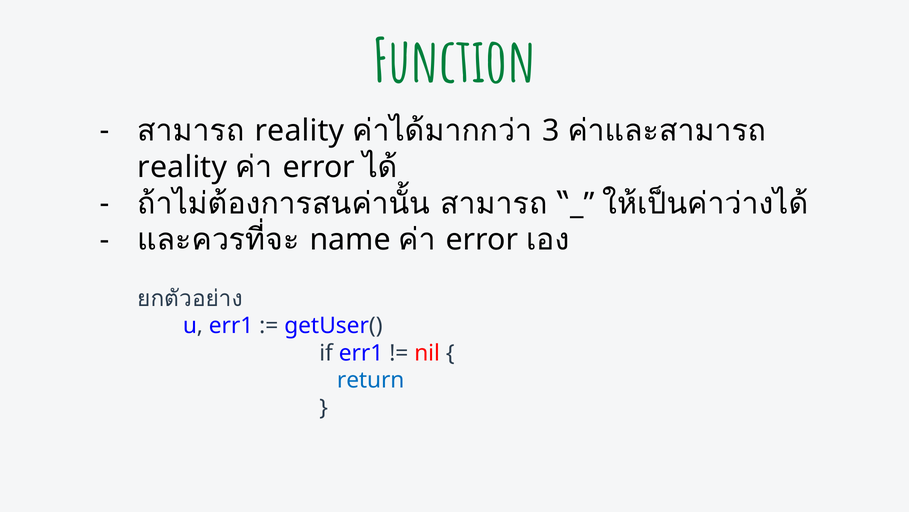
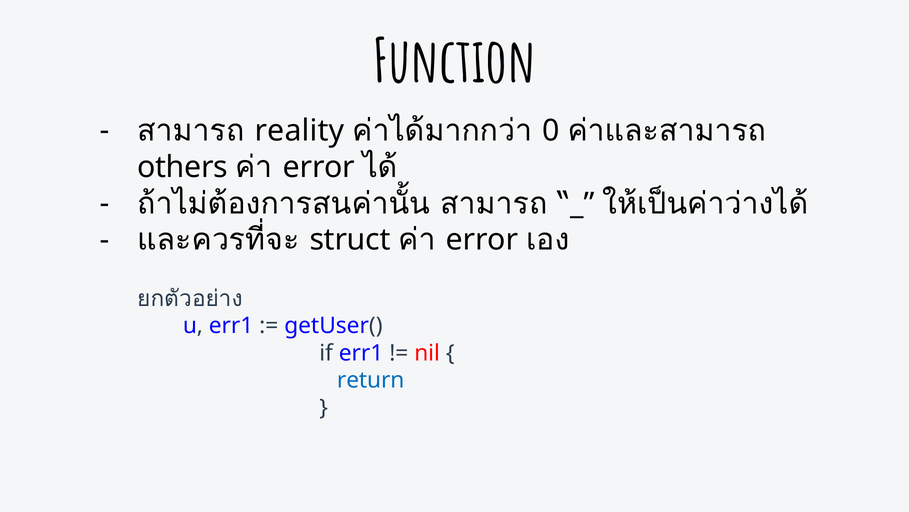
Function colour: green -> black (454, 63)
3: 3 -> 0 (551, 130)
reality: reality -> others (182, 167)
name: name -> struct (350, 240)
